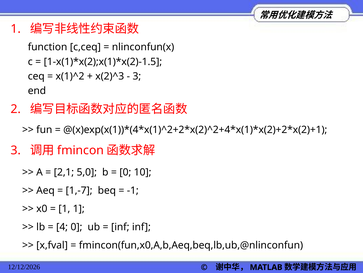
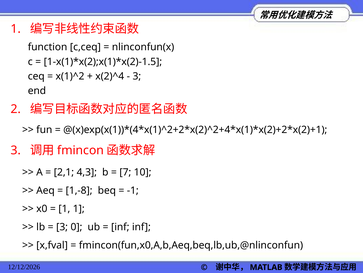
x(2)^3: x(2)^3 -> x(2)^4 (110, 76)
5,0: 5,0 -> 4,3 (87, 172)
0: 0 -> 7 (125, 172)
1,-7: 1,-7 -> 1,-8 (79, 190)
4: 4 -> 3 (62, 226)
